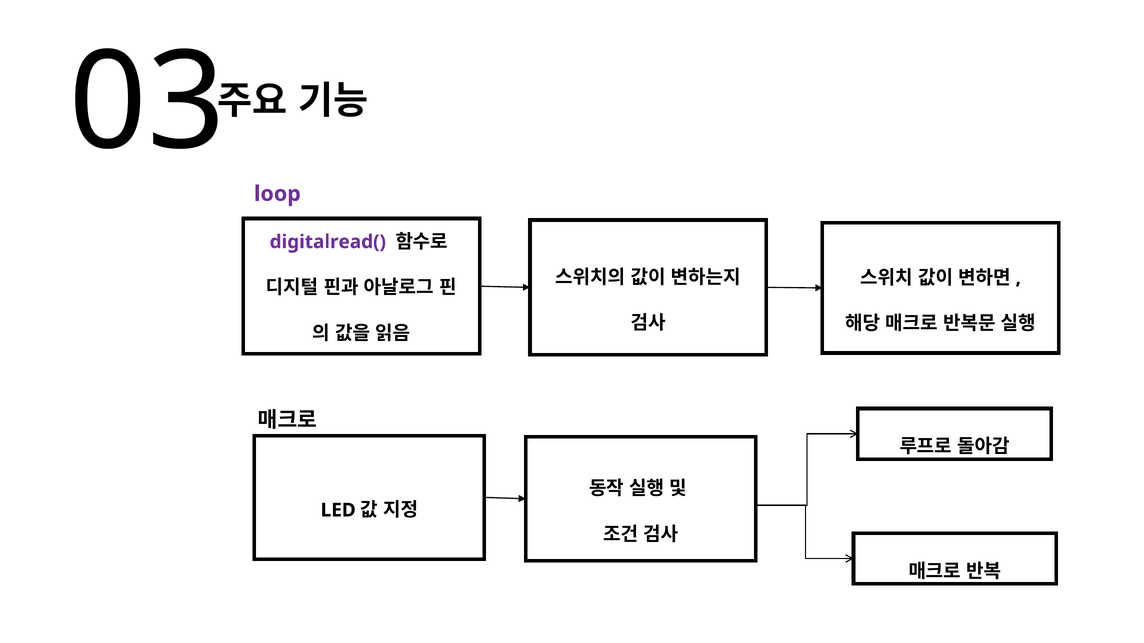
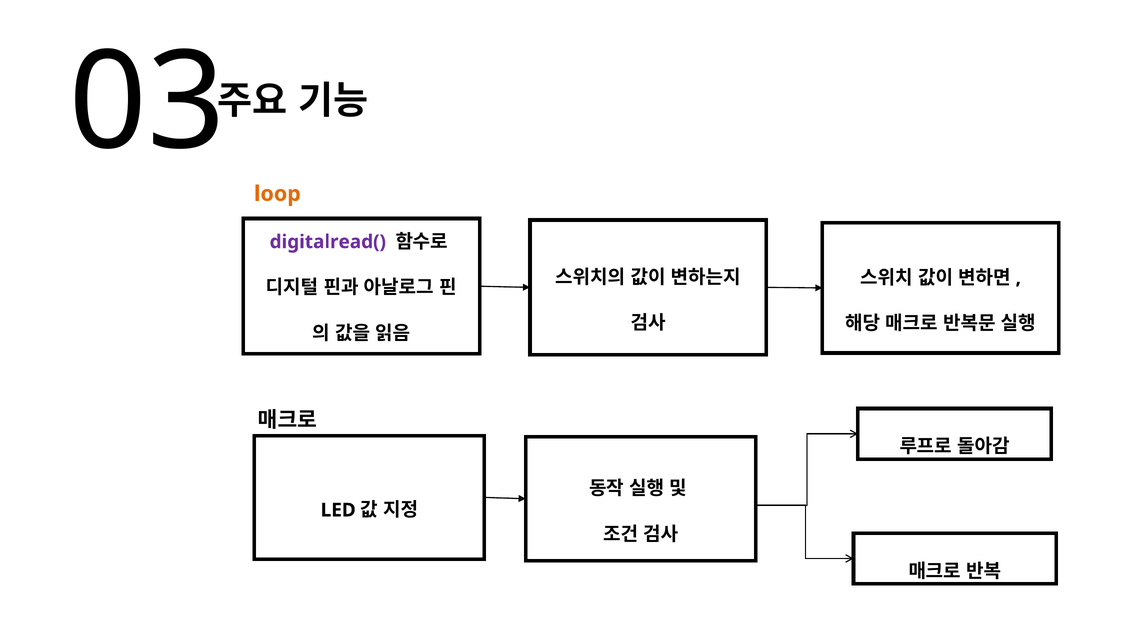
loop colour: purple -> orange (277, 194)
